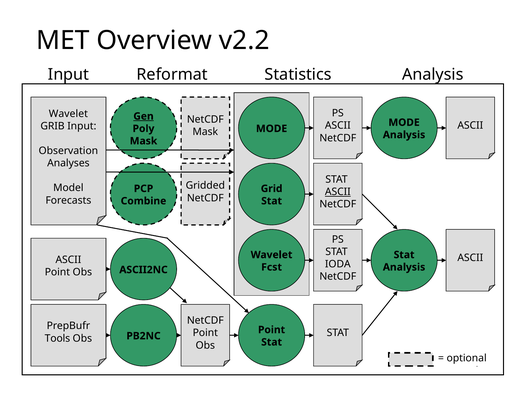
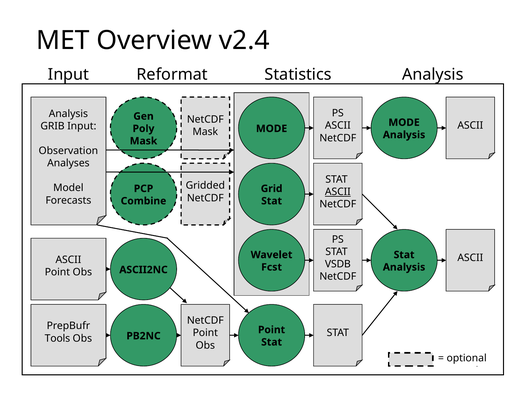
v2.2: v2.2 -> v2.4 (244, 41)
Wavelet: Wavelet -> Analysis (68, 114)
Gen underline: present -> none (144, 116)
IODA: IODA -> VSDB (338, 264)
